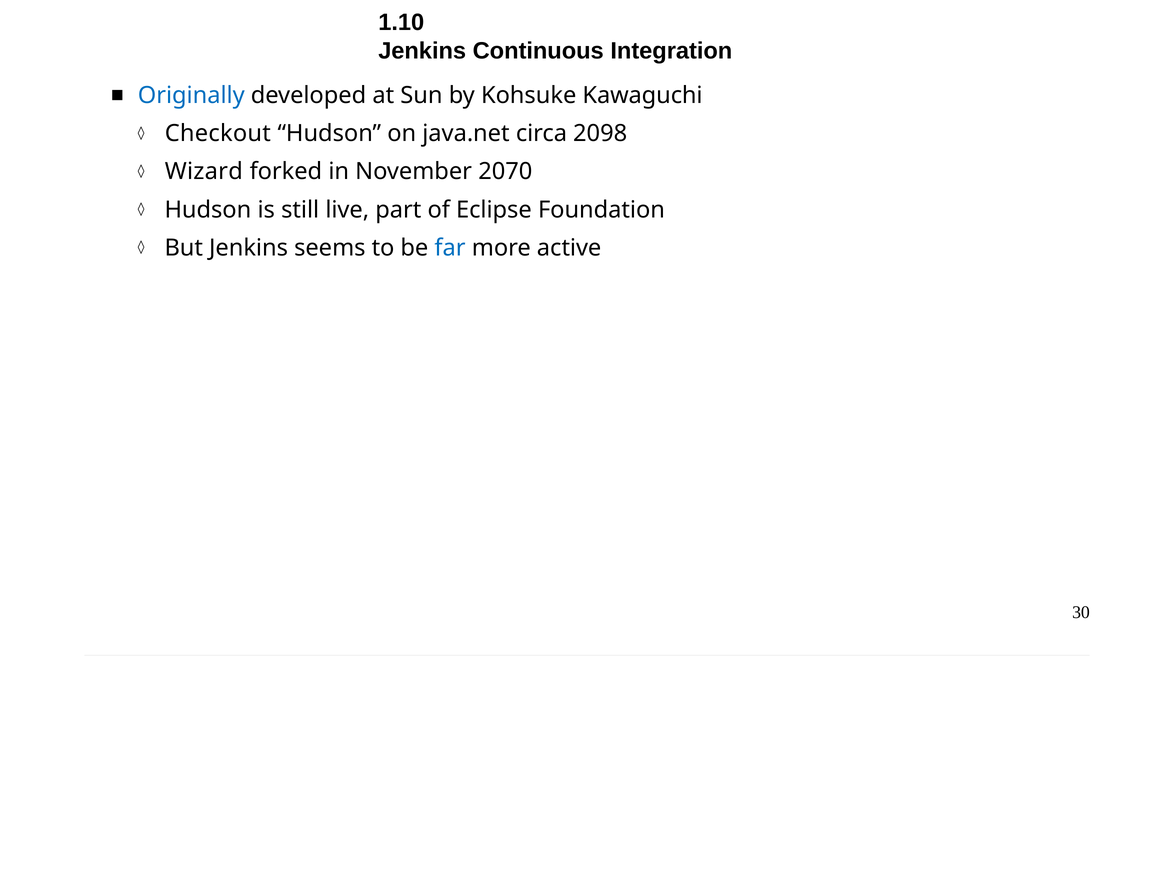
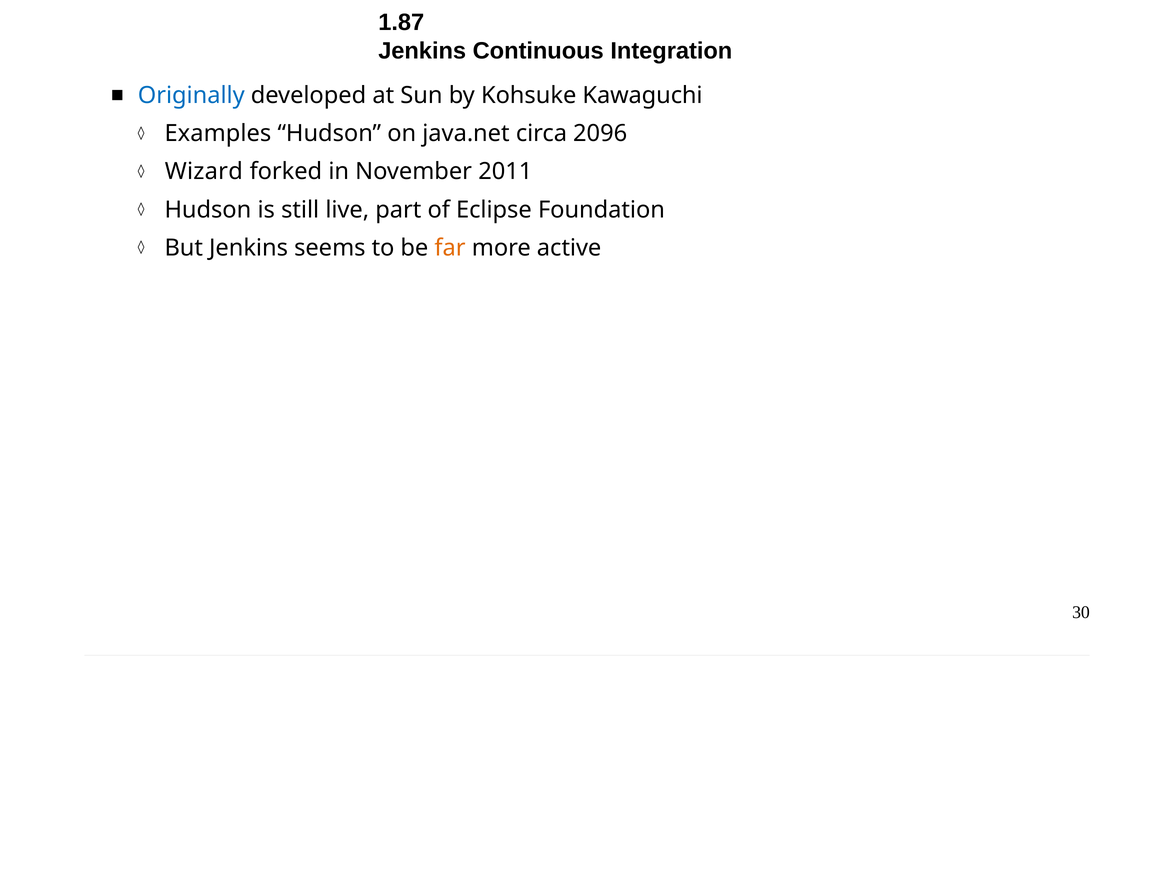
1.10: 1.10 -> 1.87 (401, 23)
Checkout: Checkout -> Examples (218, 133)
2098: 2098 -> 2096 (600, 133)
2070: 2070 -> 2011 (505, 171)
far colour: blue -> orange (450, 248)
